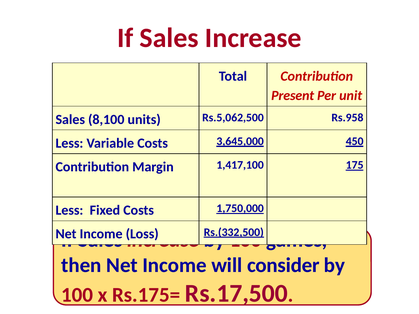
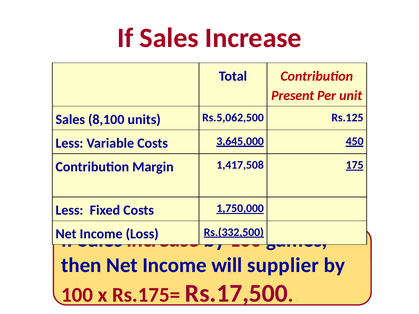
Rs.958: Rs.958 -> Rs.125 (347, 118)
1,417,100: 1,417,100 -> 1,417,508 (240, 165)
consider: consider -> supplier (283, 265)
